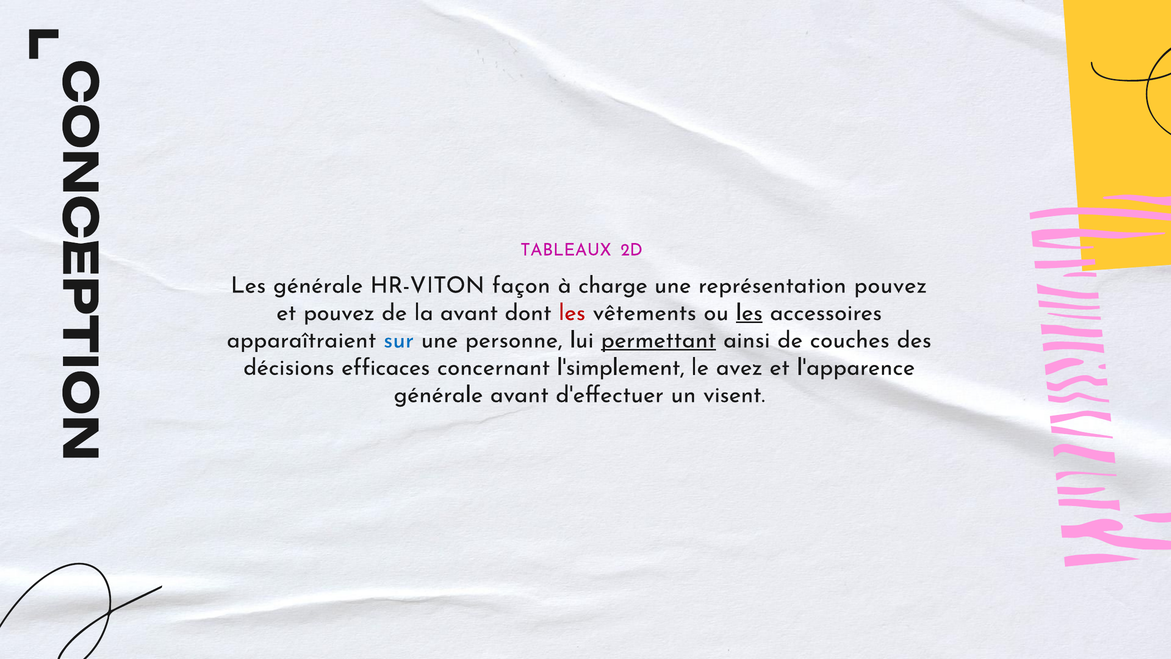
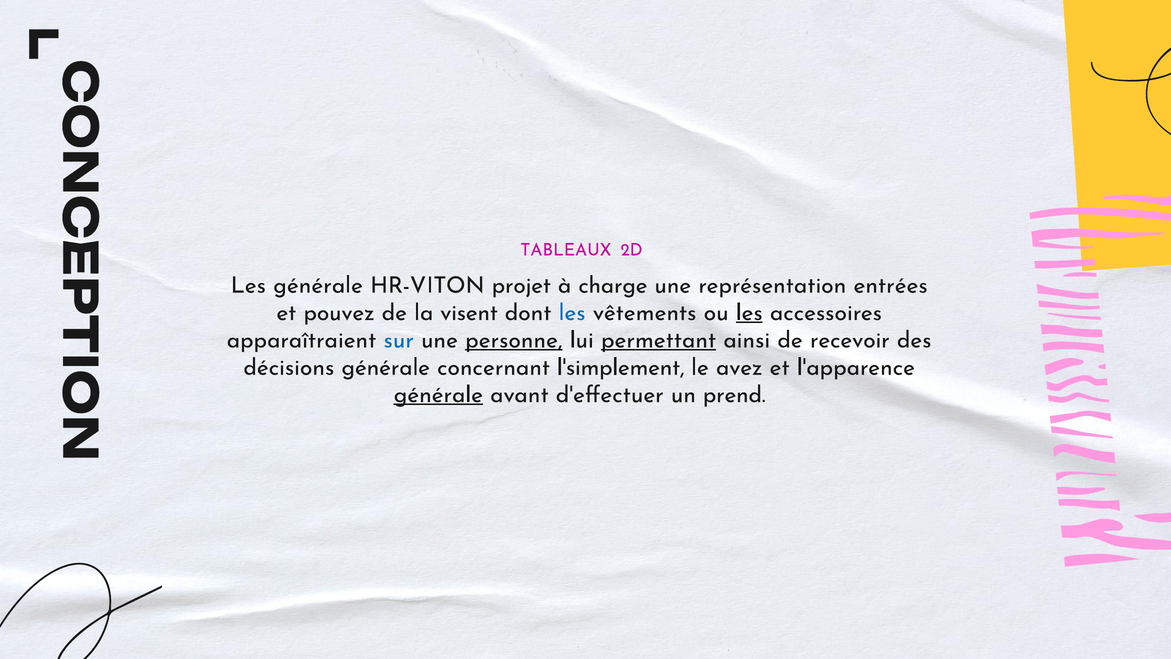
façon: façon -> projet (521, 285)
représentation pouvez: pouvez -> entrées (891, 285)
la avant: avant -> visent (469, 312)
les colour: red -> blue (572, 312)
personne underline: none -> present (514, 340)
couches: couches -> recevoir (850, 340)
décisions efficaces: efficaces -> générale (386, 367)
générale underline: none -> present (438, 394)
visent: visent -> prend (734, 394)
